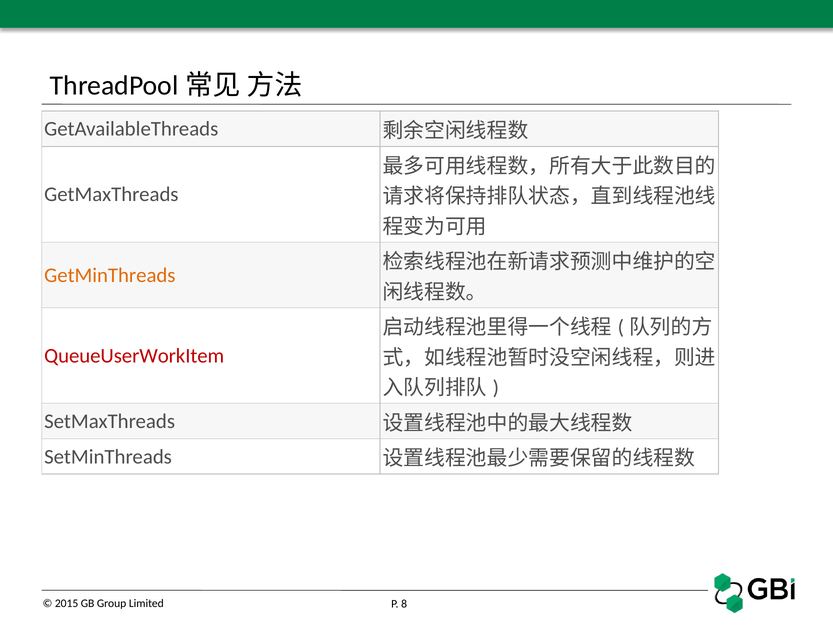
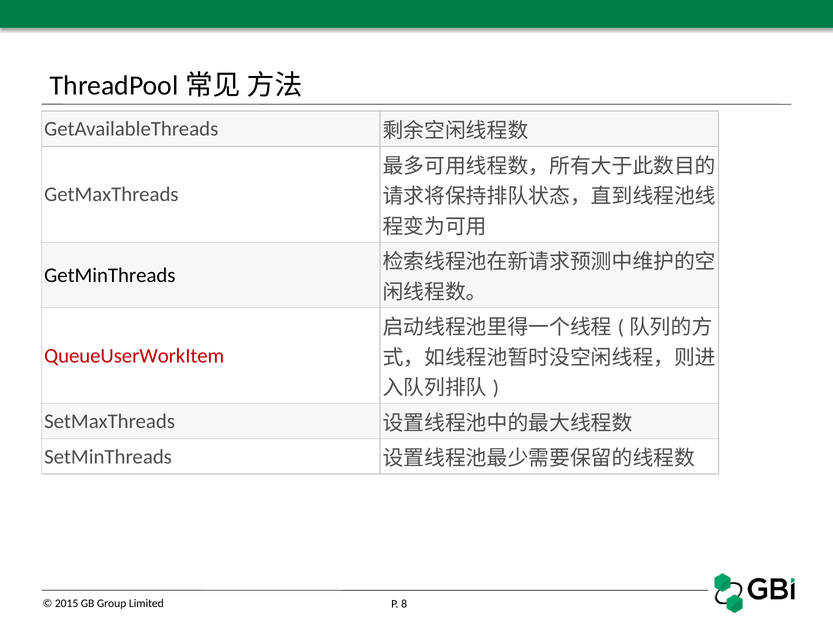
GetMinThreads colour: orange -> black (110, 275)
